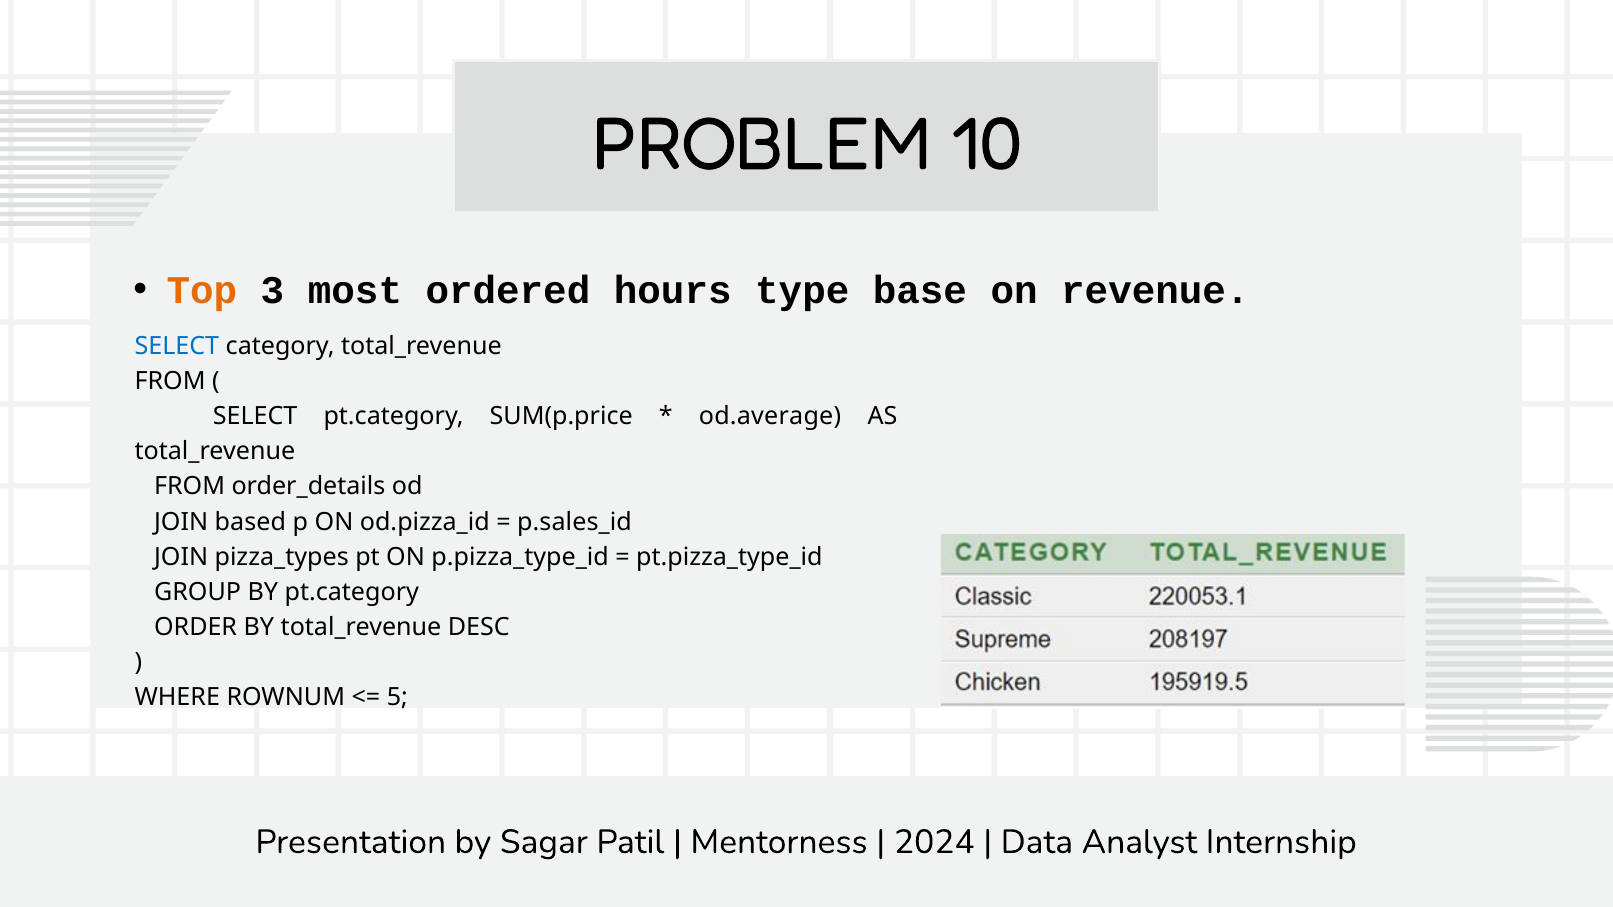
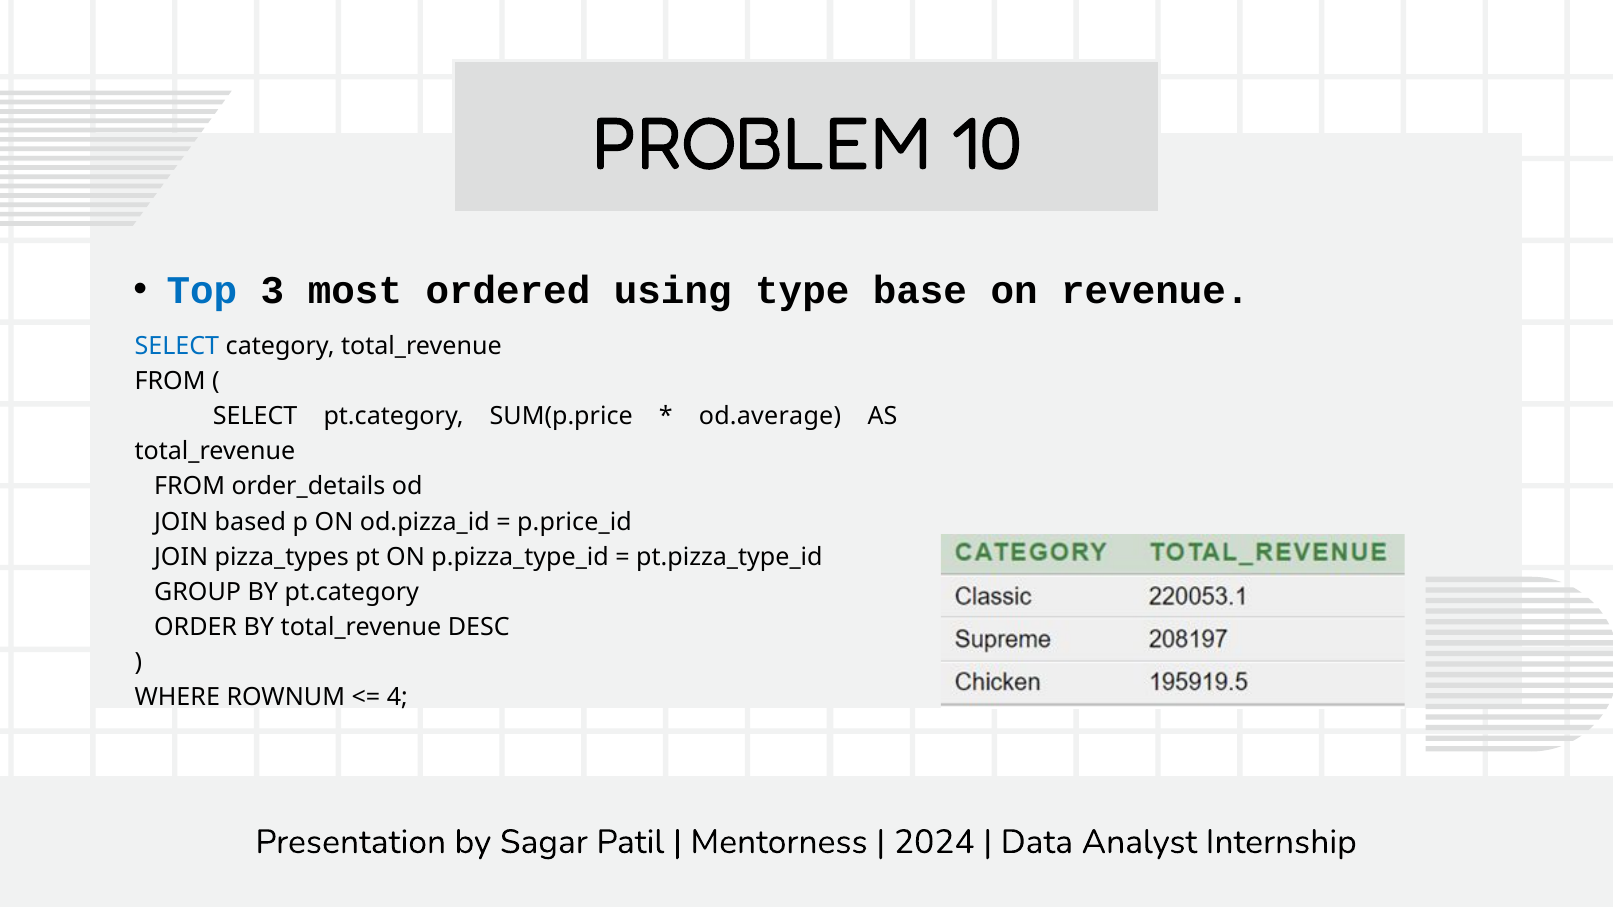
Top colour: orange -> blue (202, 290)
hours: hours -> using (673, 290)
p.sales_id: p.sales_id -> p.price_id (574, 522)
5: 5 -> 4 (397, 698)
